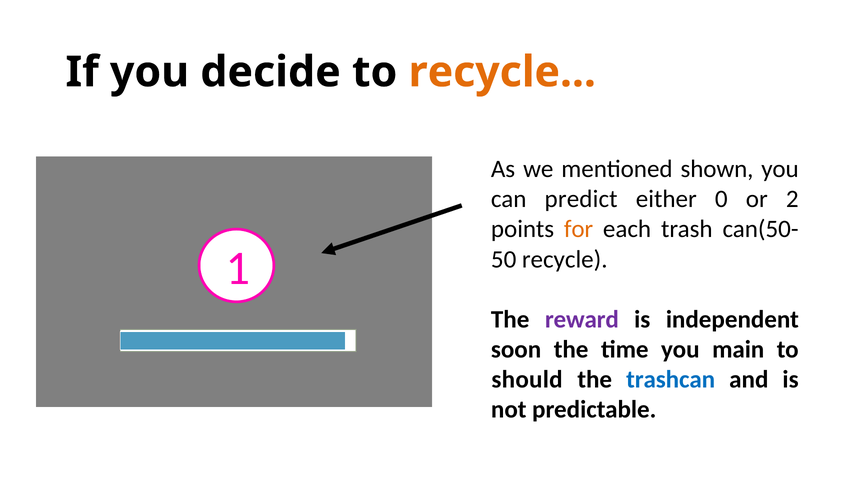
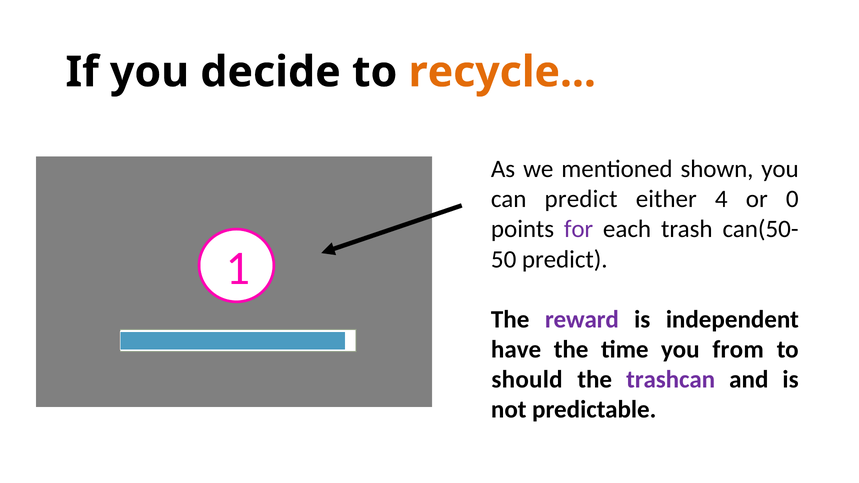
0: 0 -> 4 (721, 199)
2: 2 -> 0 (792, 199)
for colour: orange -> purple (579, 229)
recycle: recycle -> predict (565, 259)
soon: soon -> have (516, 350)
main: main -> from (738, 350)
trashcan colour: blue -> purple (671, 380)
